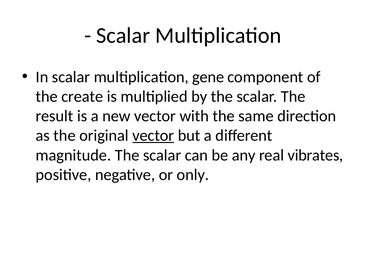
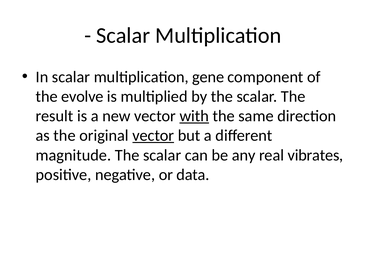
create: create -> evolve (82, 96)
with underline: none -> present (194, 116)
only: only -> data (193, 174)
